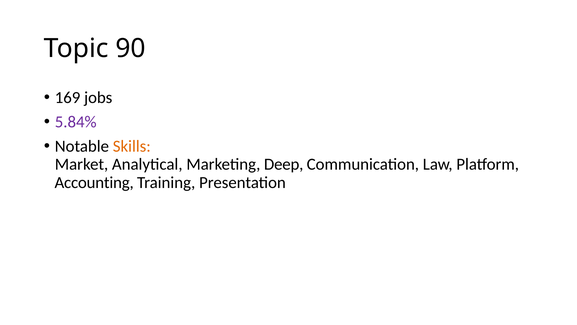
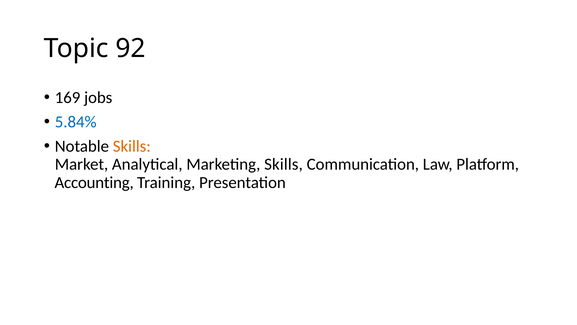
90: 90 -> 92 (131, 48)
5.84% colour: purple -> blue (76, 122)
Marketing Deep: Deep -> Skills (283, 164)
